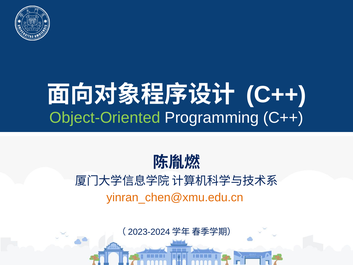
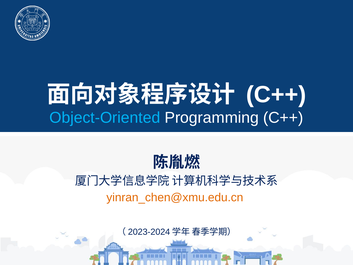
Object-Oriented colour: light green -> light blue (105, 118)
